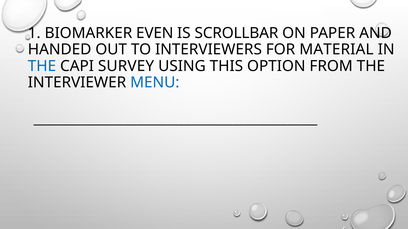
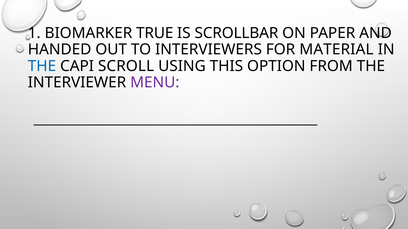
EVEN: EVEN -> TRUE (155, 33)
SURVEY: SURVEY -> SCROLL (126, 66)
MENU colour: blue -> purple (155, 83)
